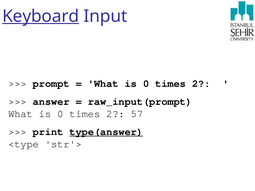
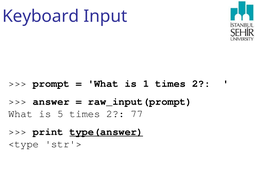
Keyboard underline: present -> none (41, 16)
0: 0 -> 1 (146, 84)
0: 0 -> 5 (60, 114)
57: 57 -> 77 (137, 114)
